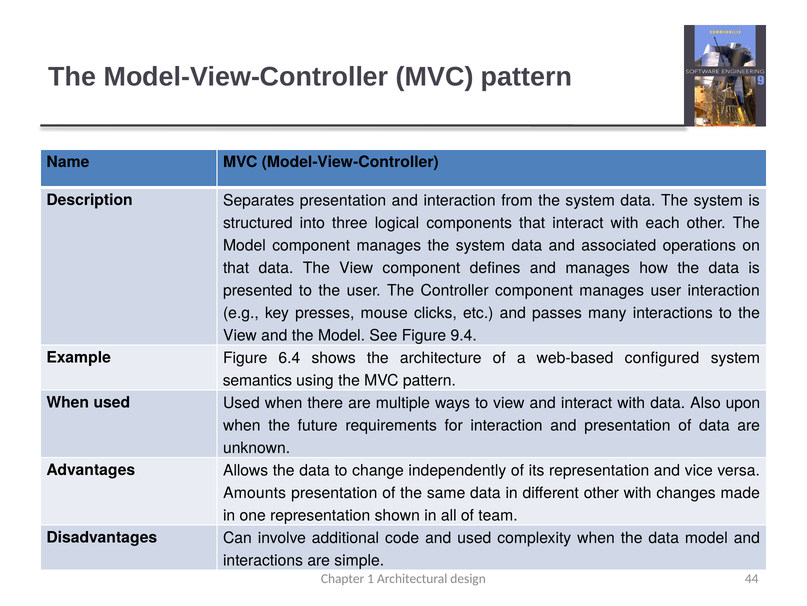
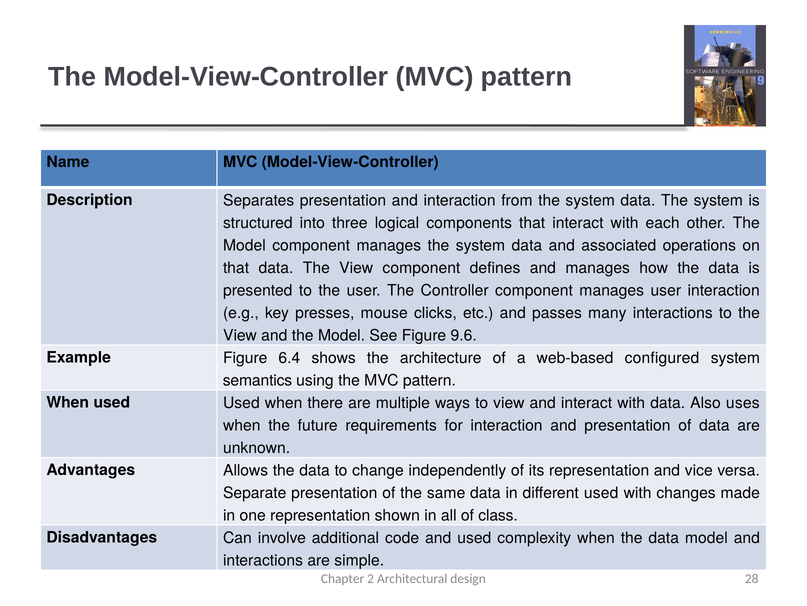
9.4: 9.4 -> 9.6 (464, 335)
upon: upon -> uses (743, 402)
Amounts: Amounts -> Separate (255, 492)
different other: other -> used (601, 492)
team: team -> class (498, 515)
1: 1 -> 2 (371, 578)
44: 44 -> 28 (752, 578)
